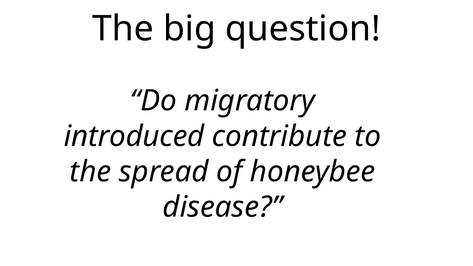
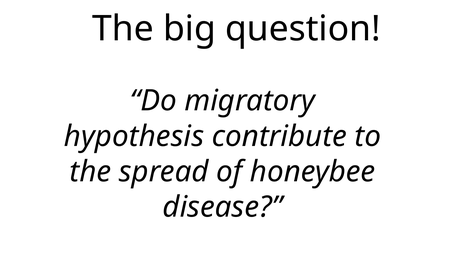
introduced: introduced -> hypothesis (134, 136)
